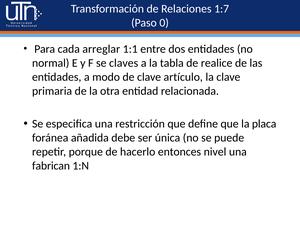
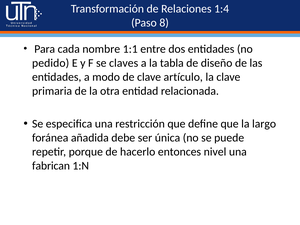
1:7: 1:7 -> 1:4 (222, 9)
0: 0 -> 8 (164, 23)
arreglar: arreglar -> nombre (101, 49)
normal: normal -> pedido (51, 63)
realice: realice -> diseño (217, 63)
placa: placa -> largo (264, 124)
